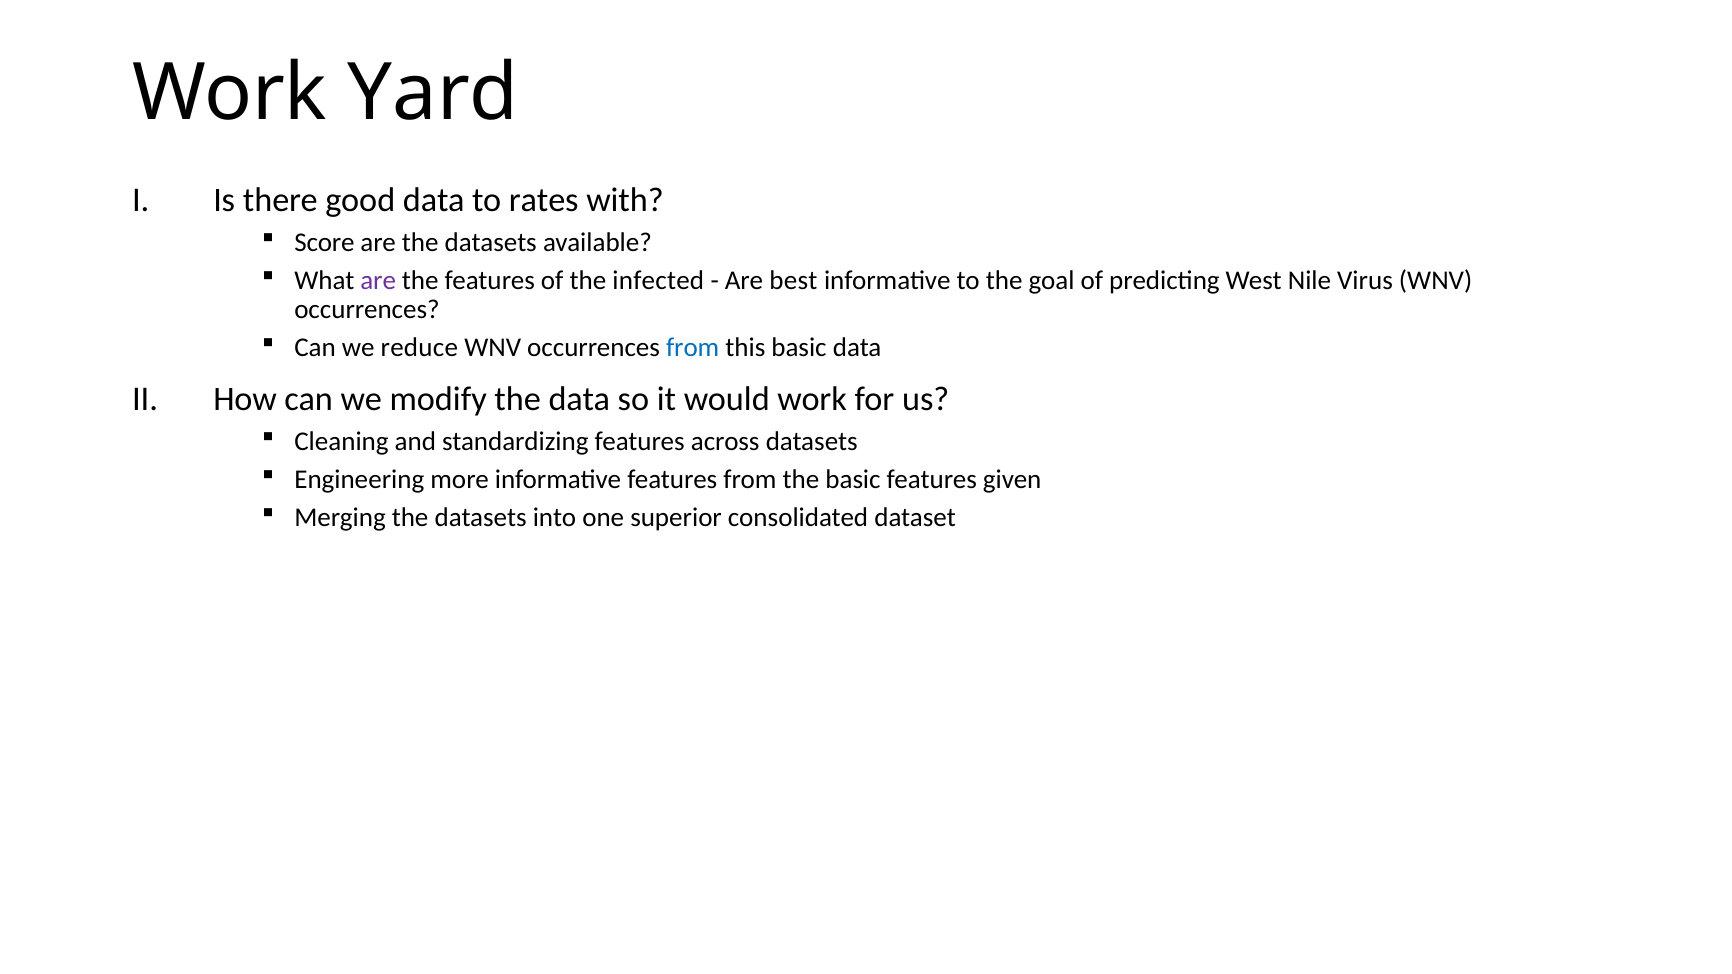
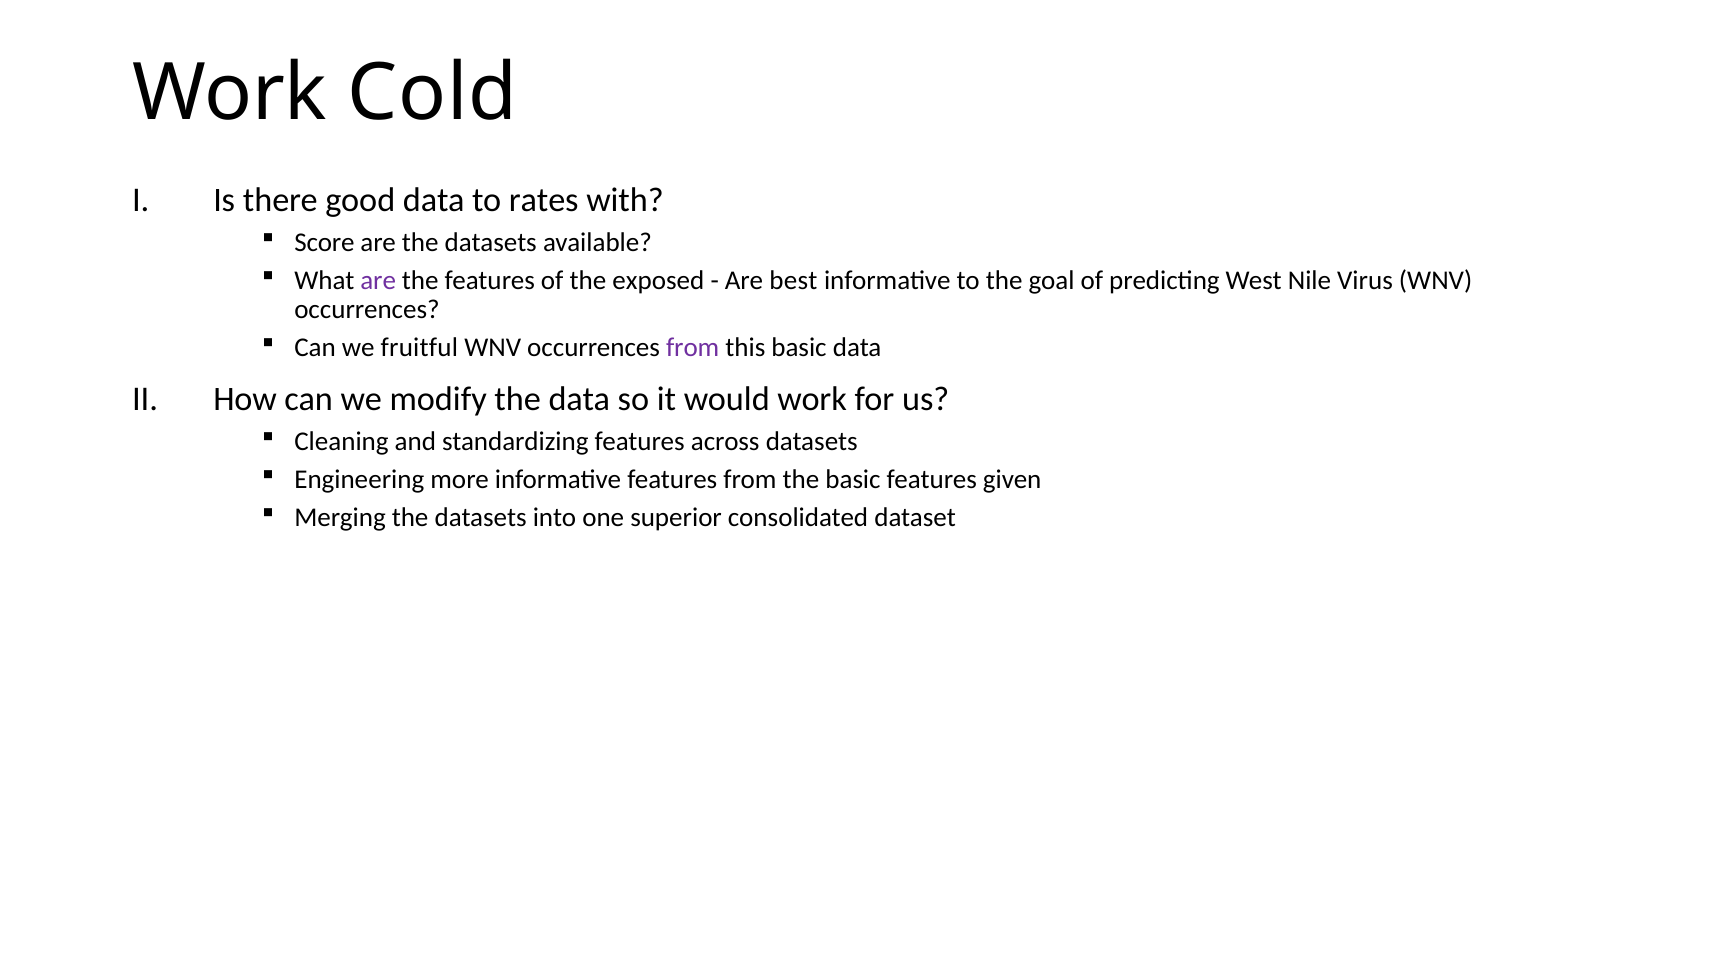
Yard: Yard -> Cold (433, 94)
infected: infected -> exposed (658, 280)
reduce: reduce -> fruitful (419, 348)
from colour: blue -> purple (693, 348)
